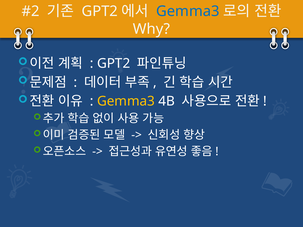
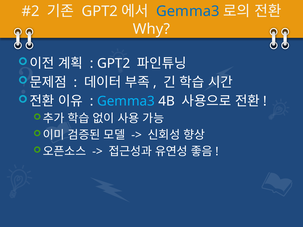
Gemma3 colour: yellow -> light blue (126, 101)
